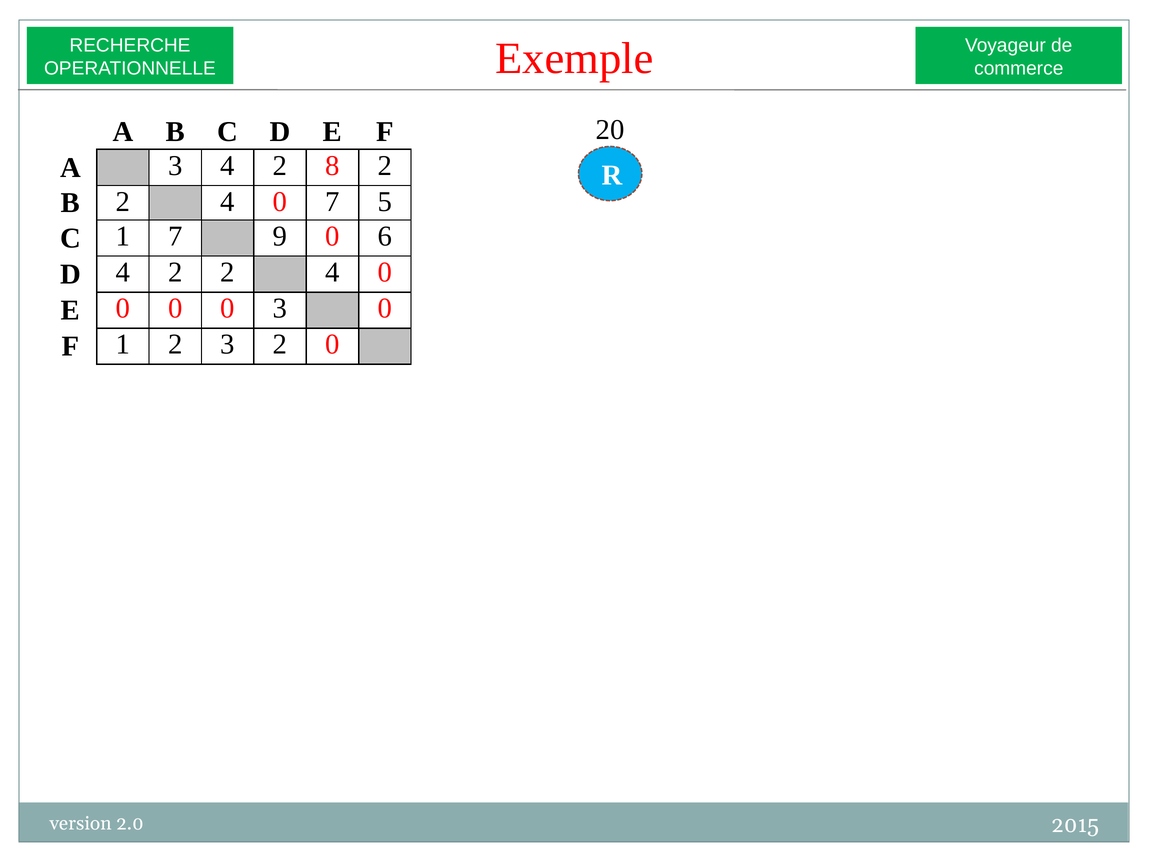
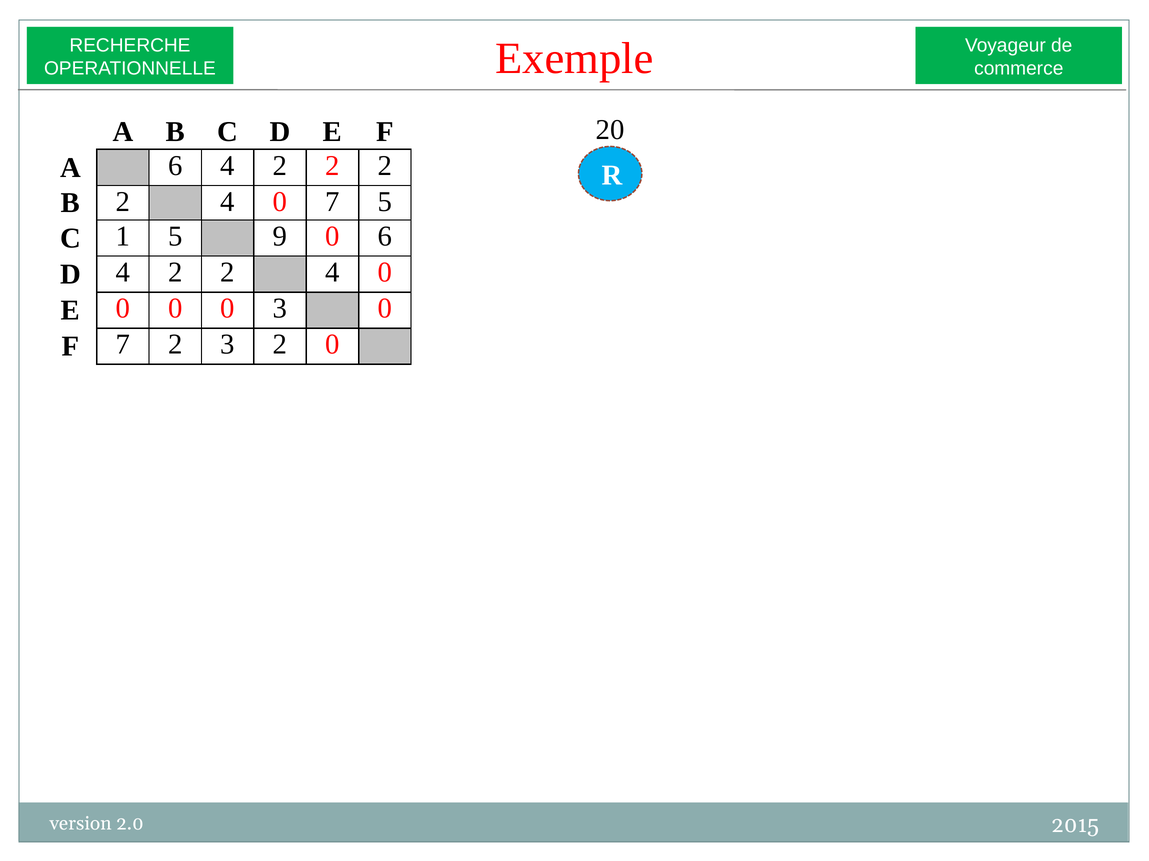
A 3: 3 -> 6 (175, 166)
8: 8 -> 2 (332, 166)
1 7: 7 -> 5 (175, 236)
F 1: 1 -> 7 (123, 345)
